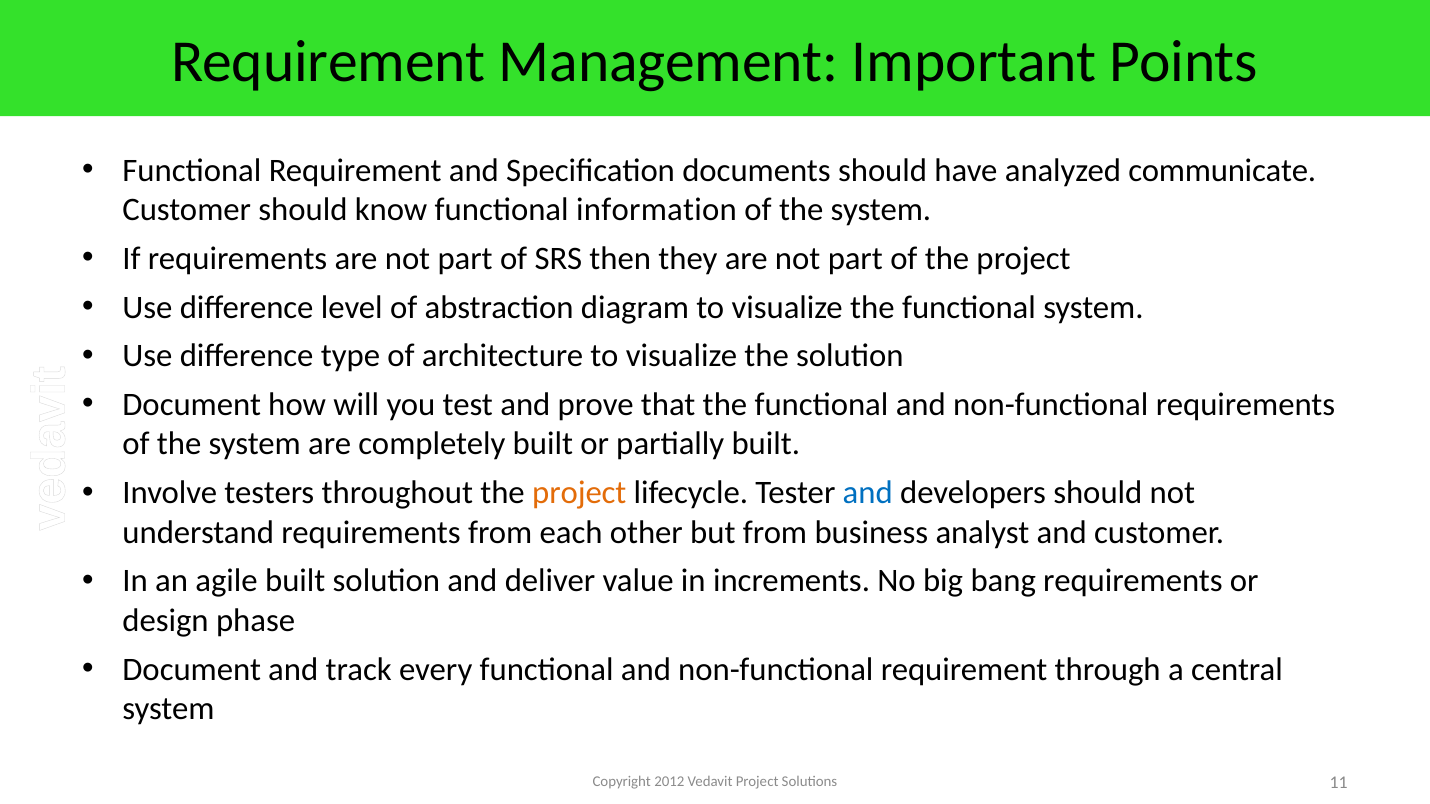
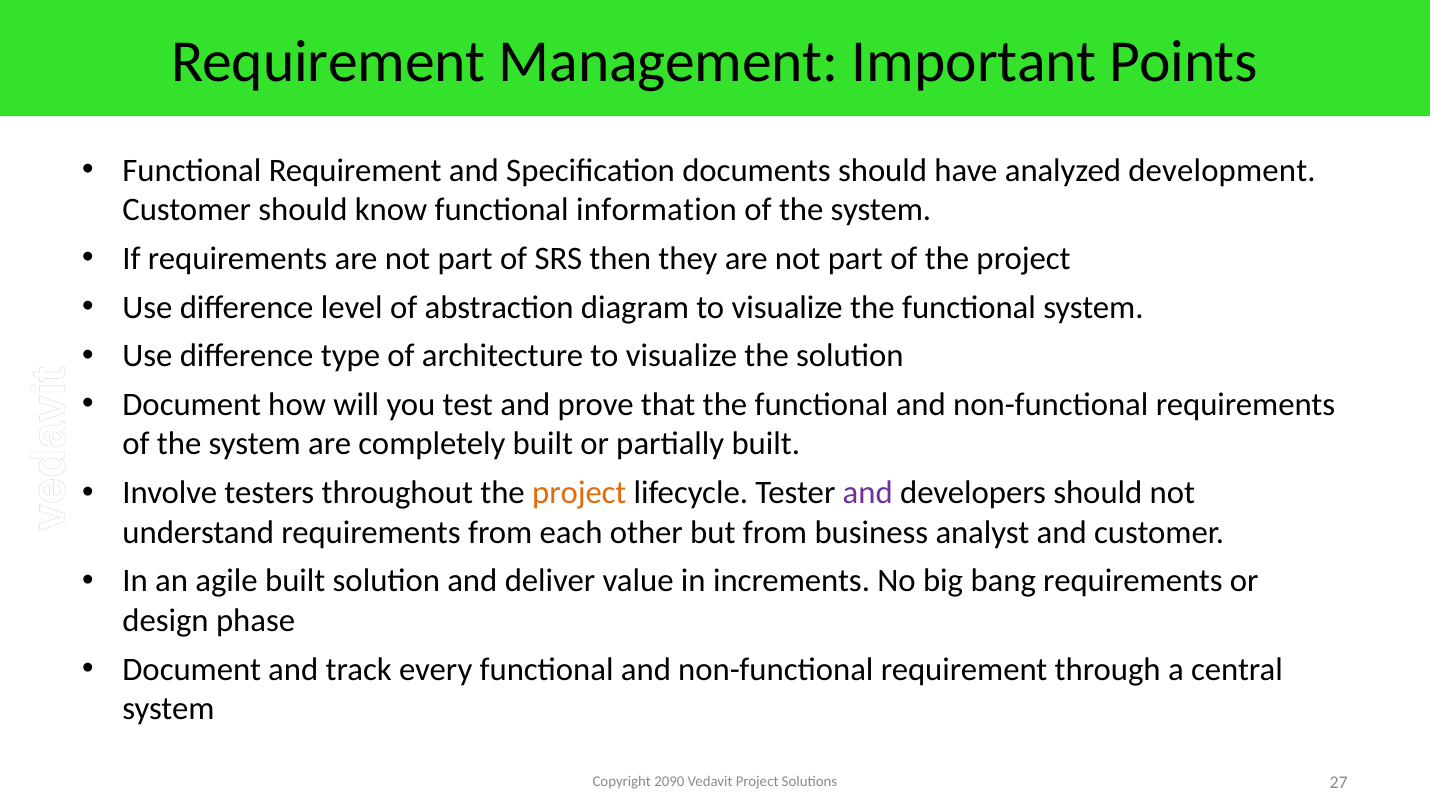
communicate: communicate -> development (1222, 170)
and colour: blue -> purple (868, 493)
2012: 2012 -> 2090 (669, 782)
11: 11 -> 27 (1339, 782)
